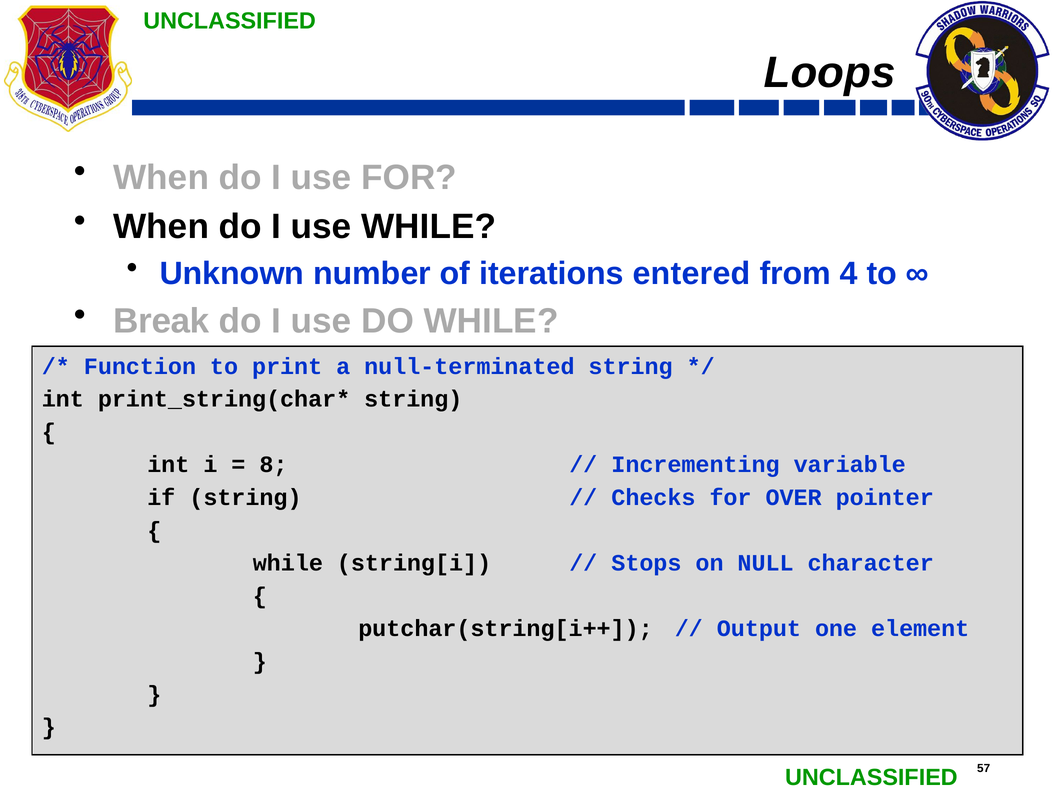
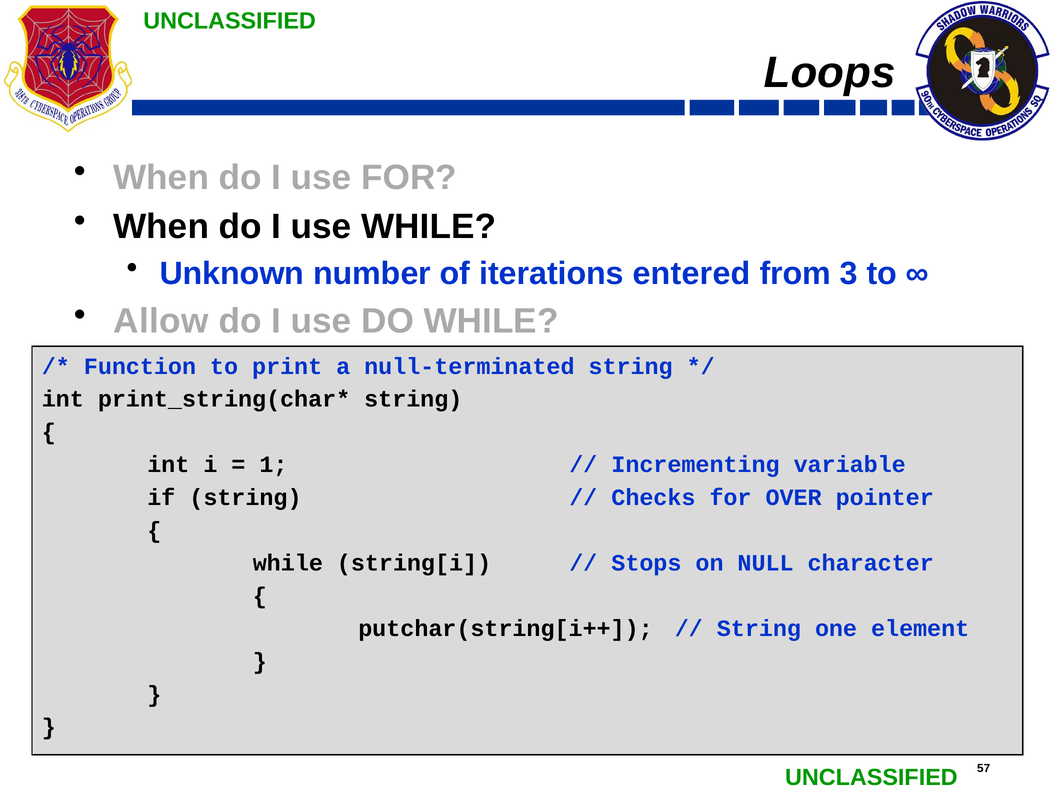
4: 4 -> 3 (849, 273)
Break: Break -> Allow (161, 321)
8: 8 -> 1 (273, 465)
Output: Output -> String (759, 629)
